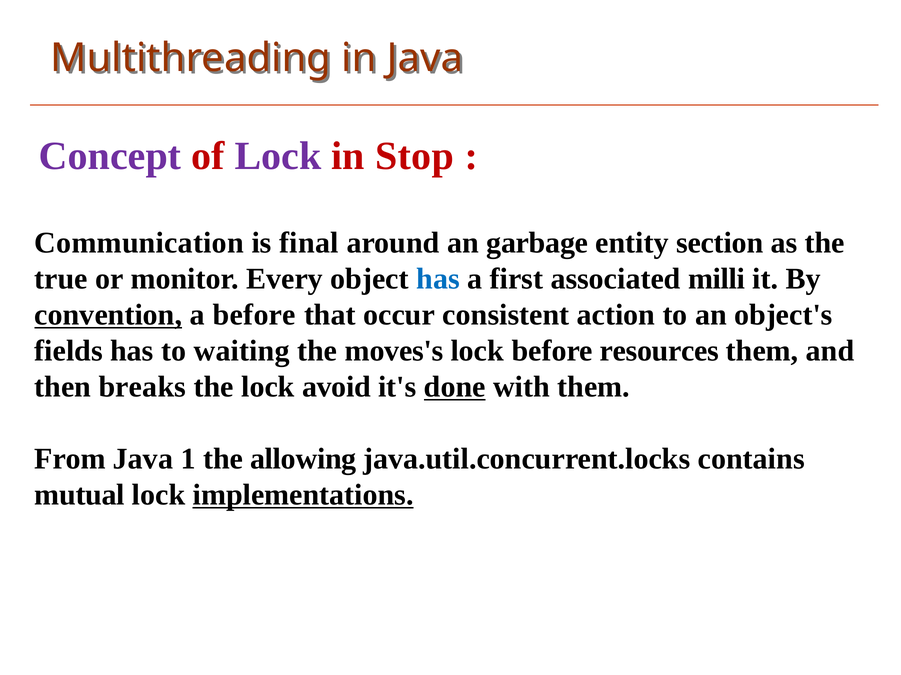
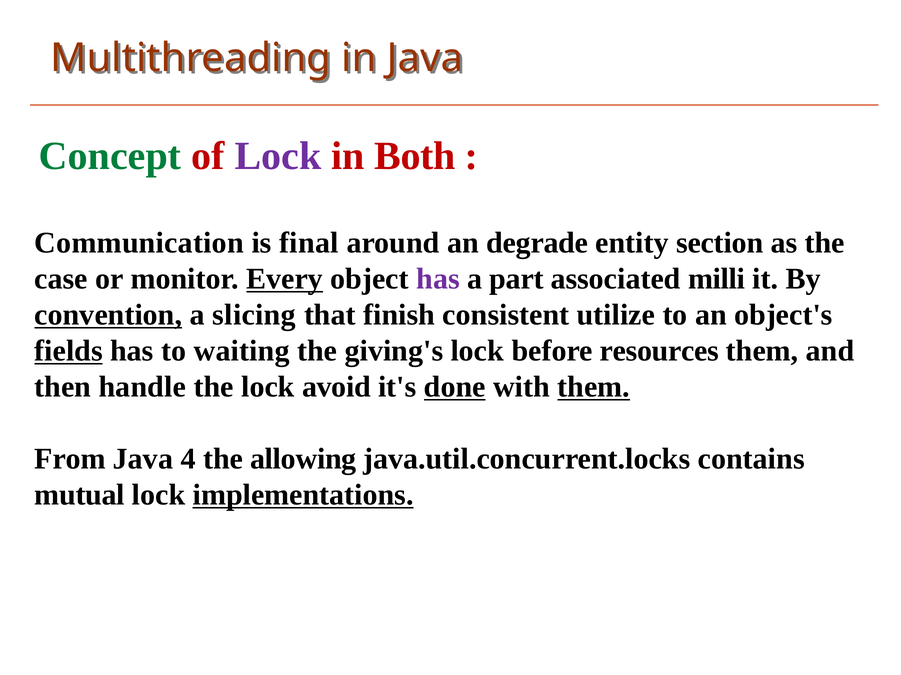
Concept colour: purple -> green (110, 156)
Stop: Stop -> Both (415, 156)
garbage: garbage -> degrade (537, 243)
true: true -> case (61, 279)
Every underline: none -> present (285, 279)
has colour: blue -> purple (438, 279)
first: first -> part (517, 279)
a before: before -> slicing (254, 315)
occur: occur -> finish (399, 315)
action: action -> utilize (616, 315)
fields underline: none -> present (69, 351)
moves's: moves's -> giving's (394, 351)
breaks: breaks -> handle (142, 387)
them underline: none -> present (594, 387)
1: 1 -> 4 (188, 459)
